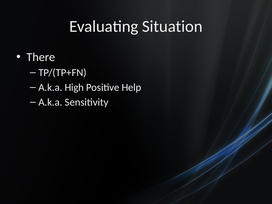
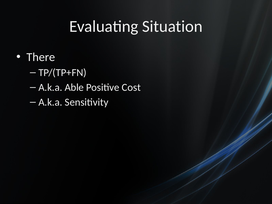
High: High -> Able (74, 87)
Help: Help -> Cost (131, 87)
